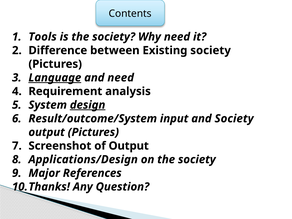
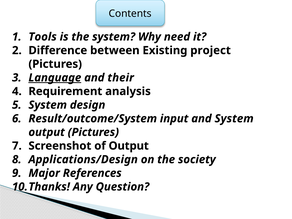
is the society: society -> system (114, 37)
Existing society: society -> project (211, 50)
and need: need -> their (121, 78)
design underline: present -> none (88, 105)
and Society: Society -> System (234, 119)
